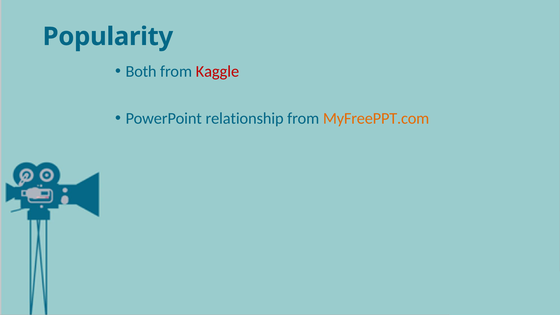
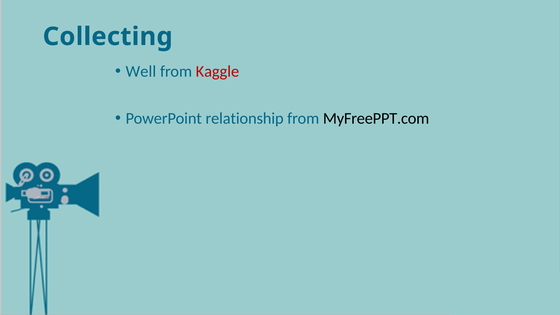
Popularity: Popularity -> Collecting (108, 37)
Both: Both -> Well (141, 71)
MyFreePPT.com colour: orange -> black (376, 118)
